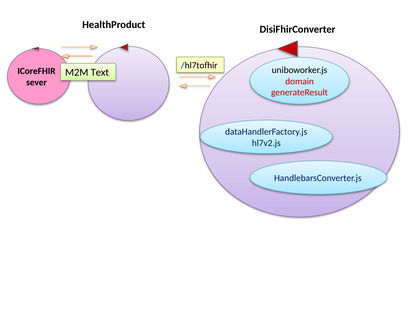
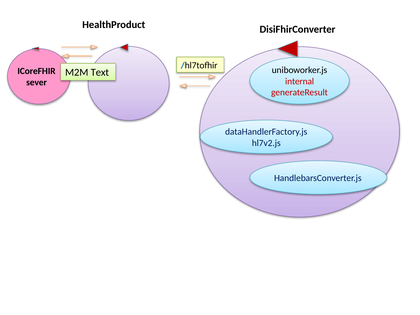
domain: domain -> internal (300, 81)
